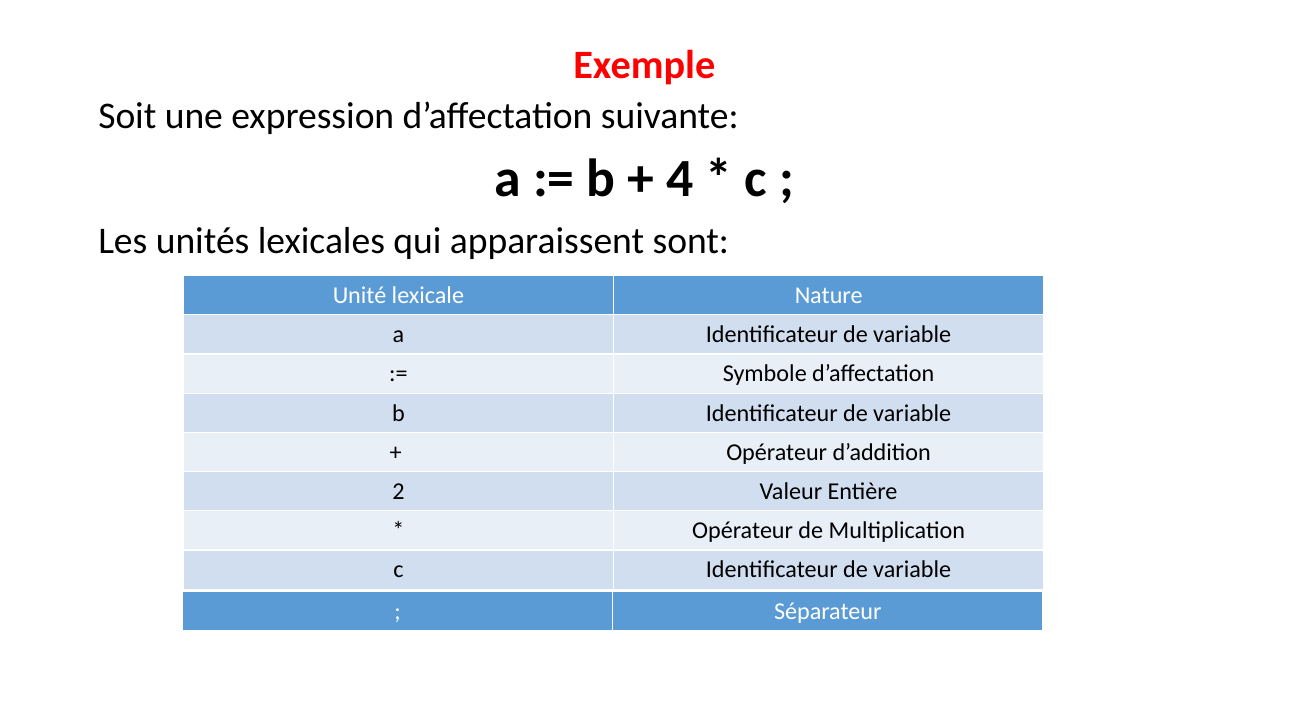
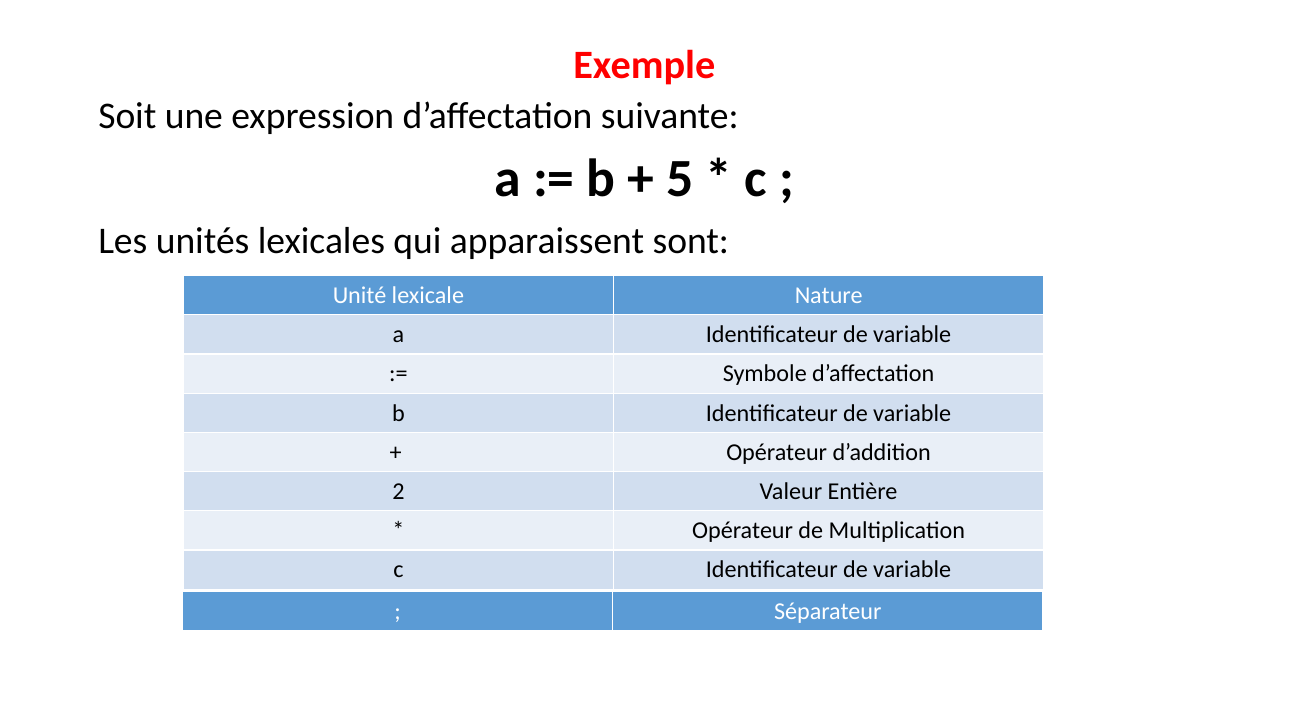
4: 4 -> 5 (680, 178)
